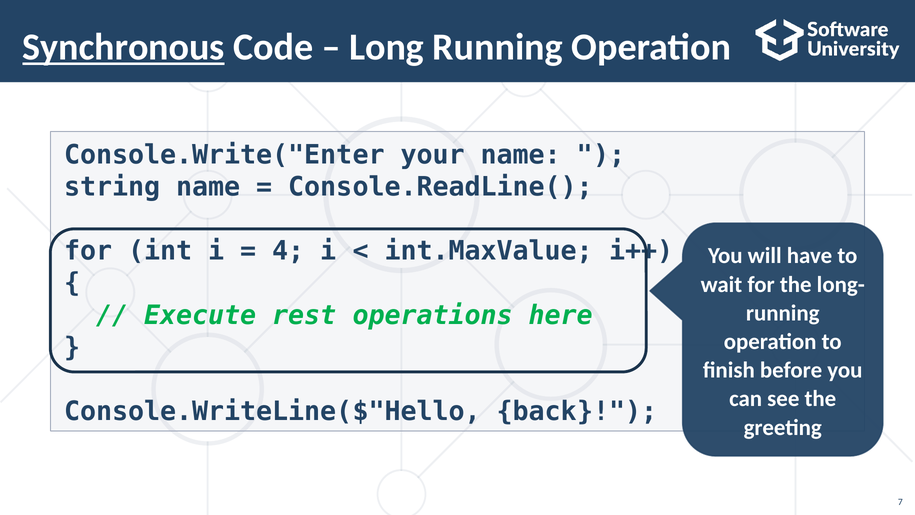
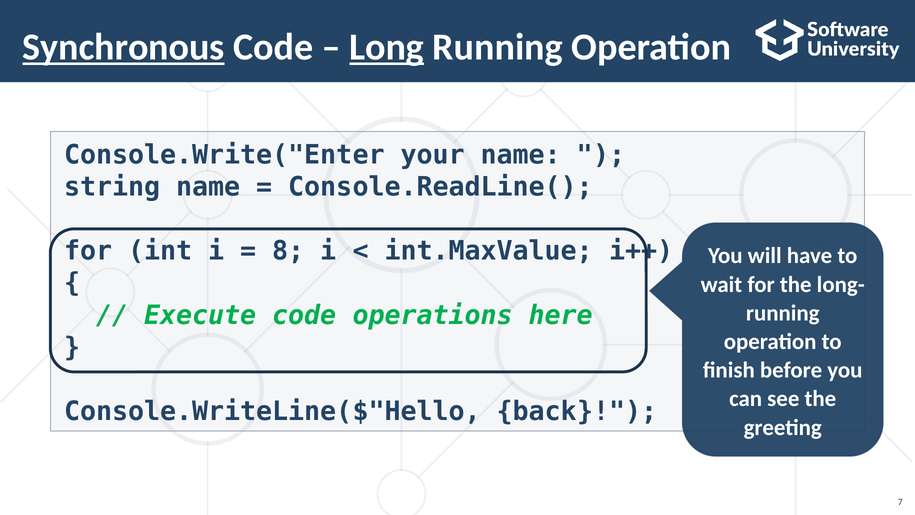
Long underline: none -> present (387, 47)
4: 4 -> 8 (288, 251)
Execute rest: rest -> code (304, 315)
